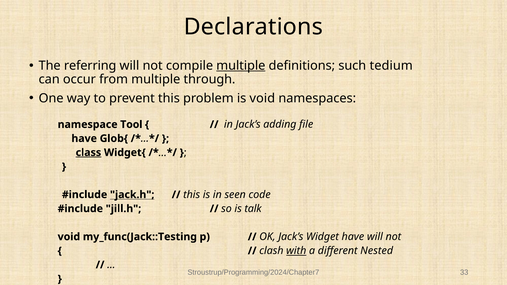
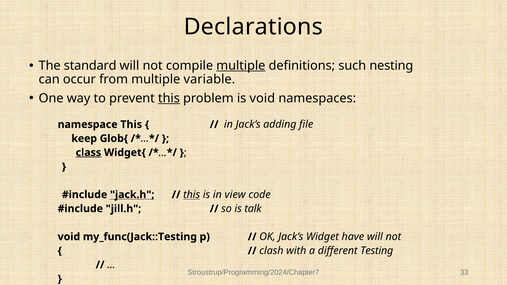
referring: referring -> standard (90, 66)
tedium: tedium -> nesting (391, 66)
through: through -> variable (209, 79)
this underline: none -> present (169, 98)
namespace Tool: Tool -> This (131, 125)
have: have -> keep (84, 139)
this underline: none -> present (192, 195)
seen: seen -> view (235, 195)
with underline: present -> none (296, 251)
Nested: Nested -> Testing (377, 251)
